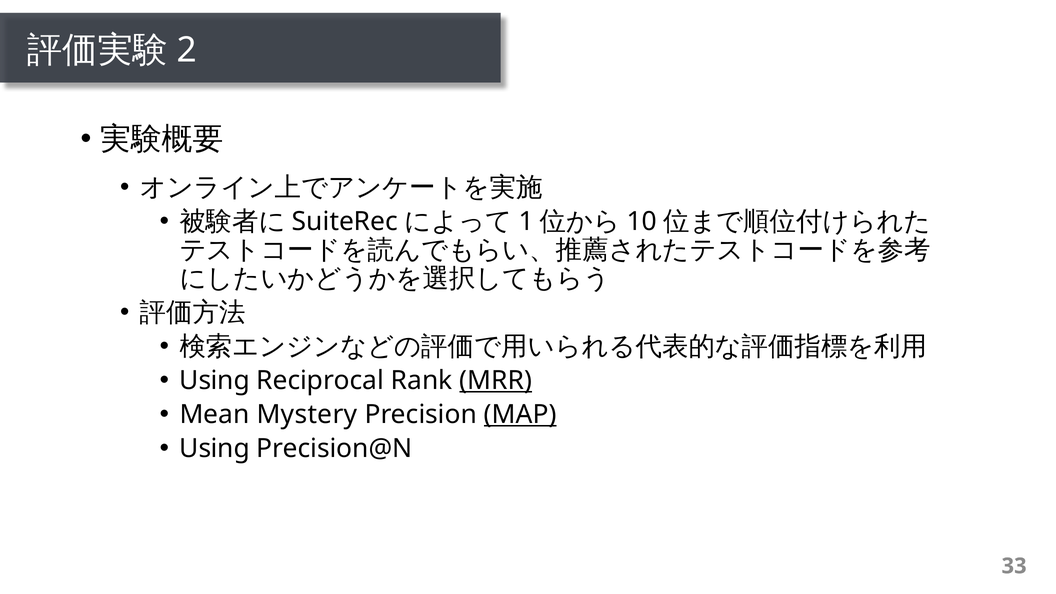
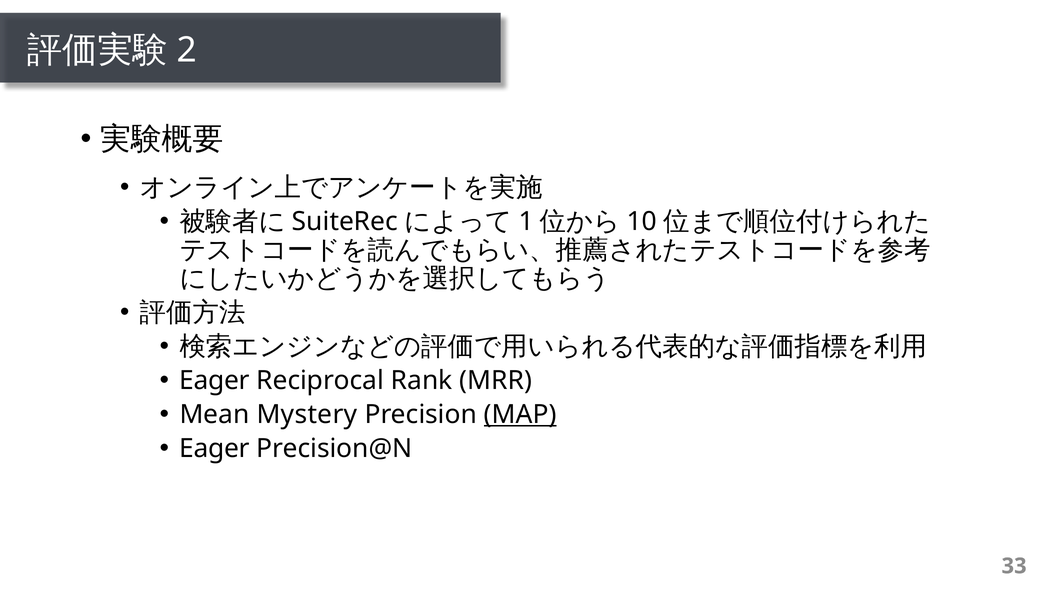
Using: Using -> Eager (215, 381)
MRR underline: present -> none (496, 381)
Using: Using -> Eager (215, 449)
